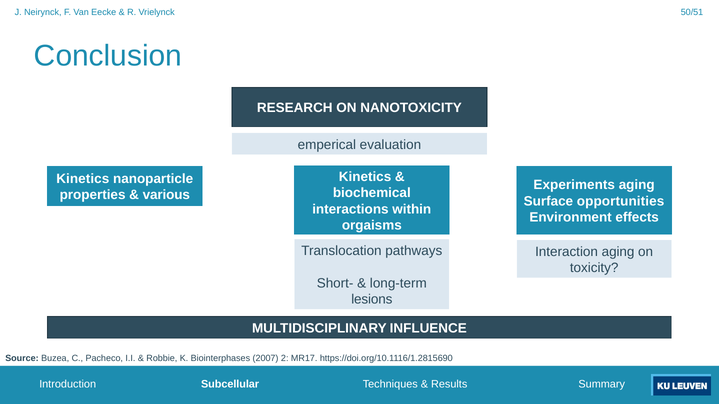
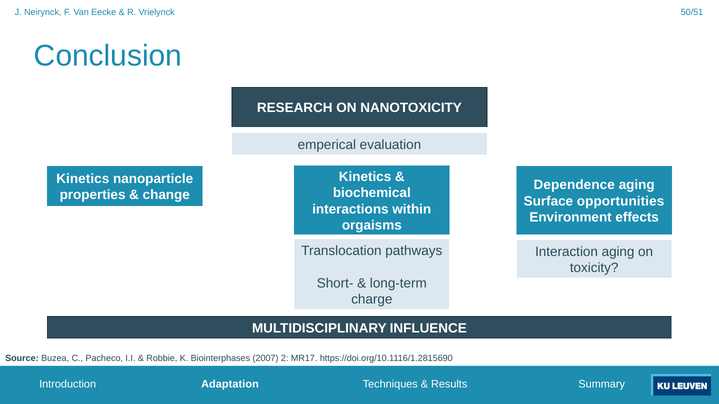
Experiments: Experiments -> Dependence (574, 185)
various: various -> change (166, 195)
lesions: lesions -> charge (372, 300)
Subcellular: Subcellular -> Adaptation (230, 385)
